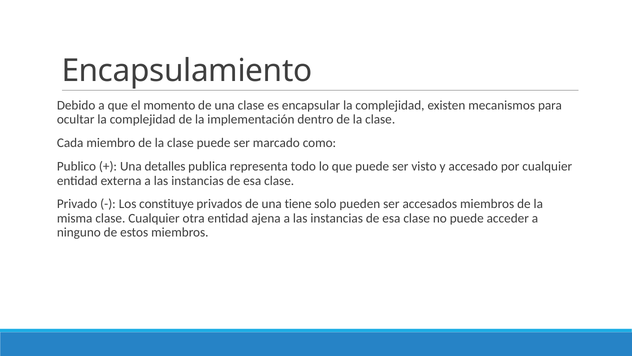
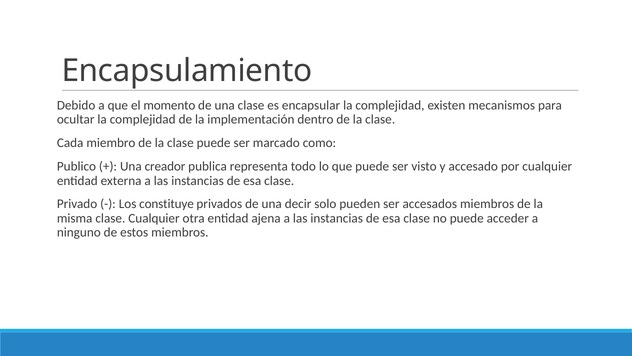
detalles: detalles -> creador (165, 166)
tiene: tiene -> decir (298, 204)
